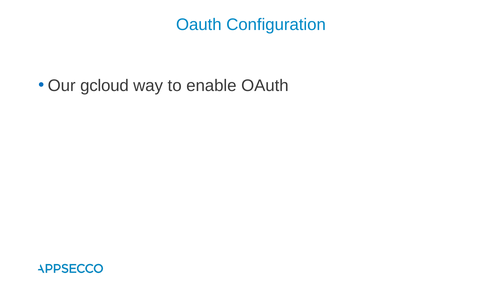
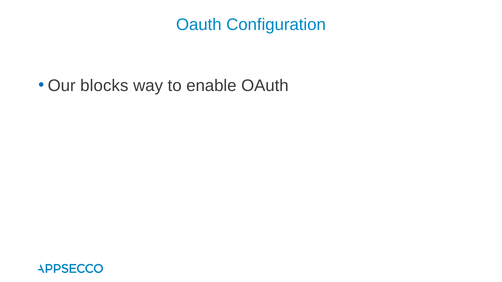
gcloud: gcloud -> blocks (104, 86)
